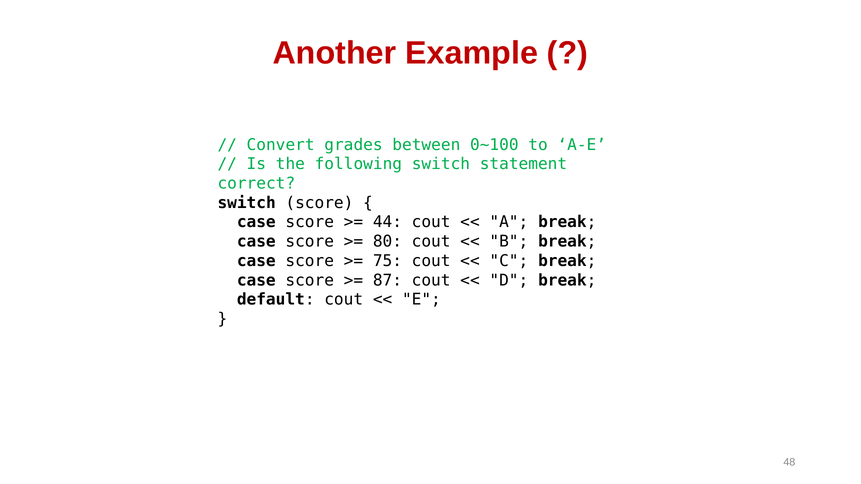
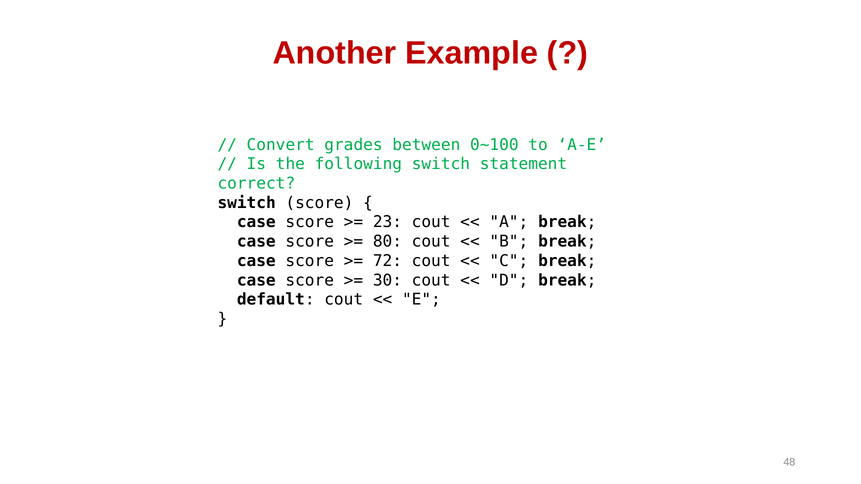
44: 44 -> 23 (387, 222)
75: 75 -> 72 (387, 261)
87: 87 -> 30 (387, 280)
